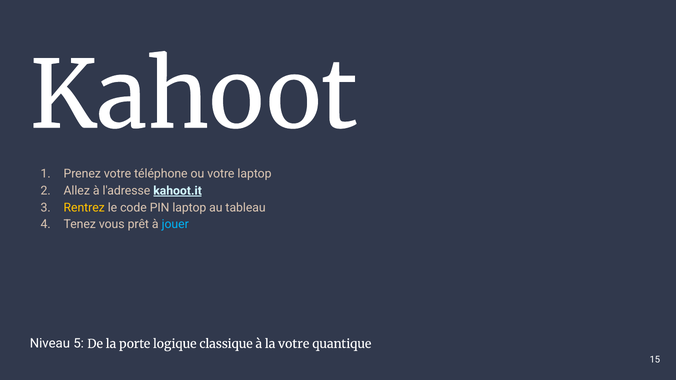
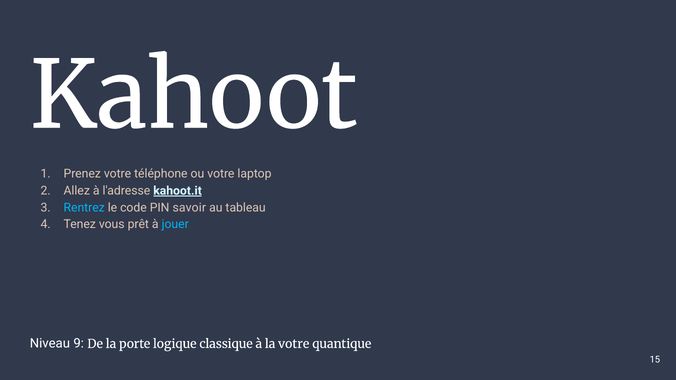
Rentrez colour: yellow -> light blue (84, 208)
PIN laptop: laptop -> savoir (189, 208)
5: 5 -> 9 (79, 344)
